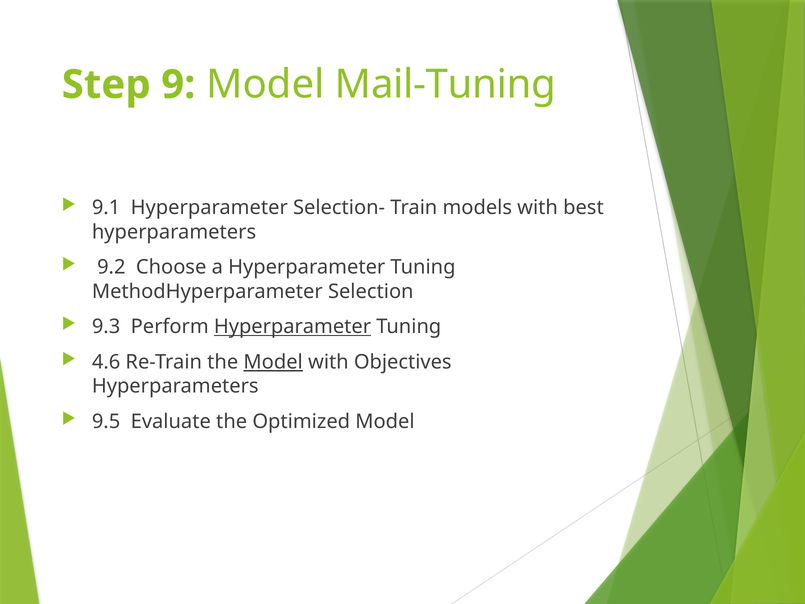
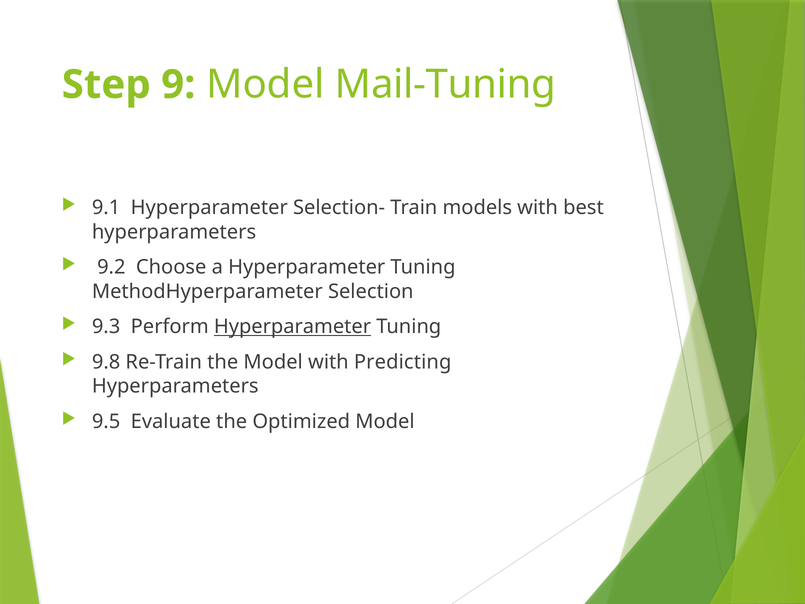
4.6: 4.6 -> 9.8 (106, 362)
Model underline: present -> none (273, 362)
Objectives: Objectives -> Predicting (403, 362)
